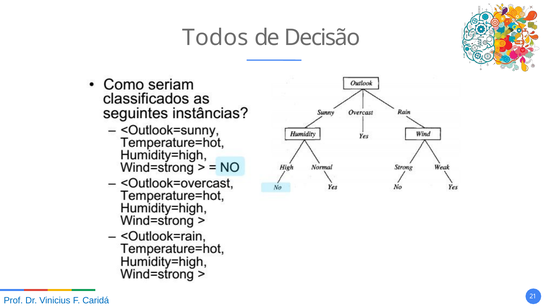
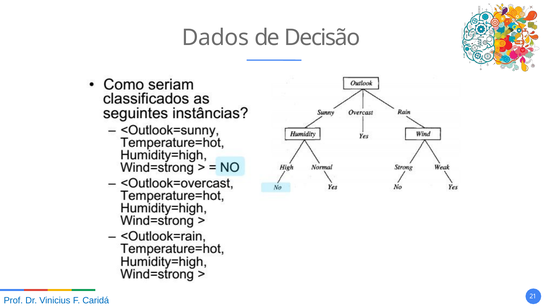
Todos: Todos -> Dados (215, 38)
